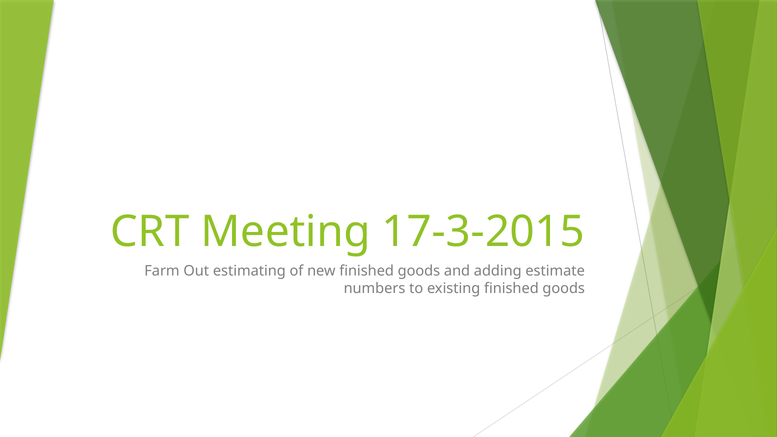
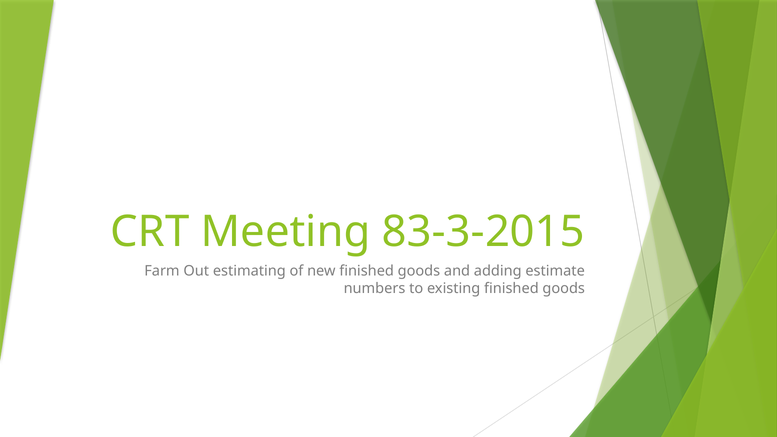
17-3-2015: 17-3-2015 -> 83-3-2015 (483, 232)
